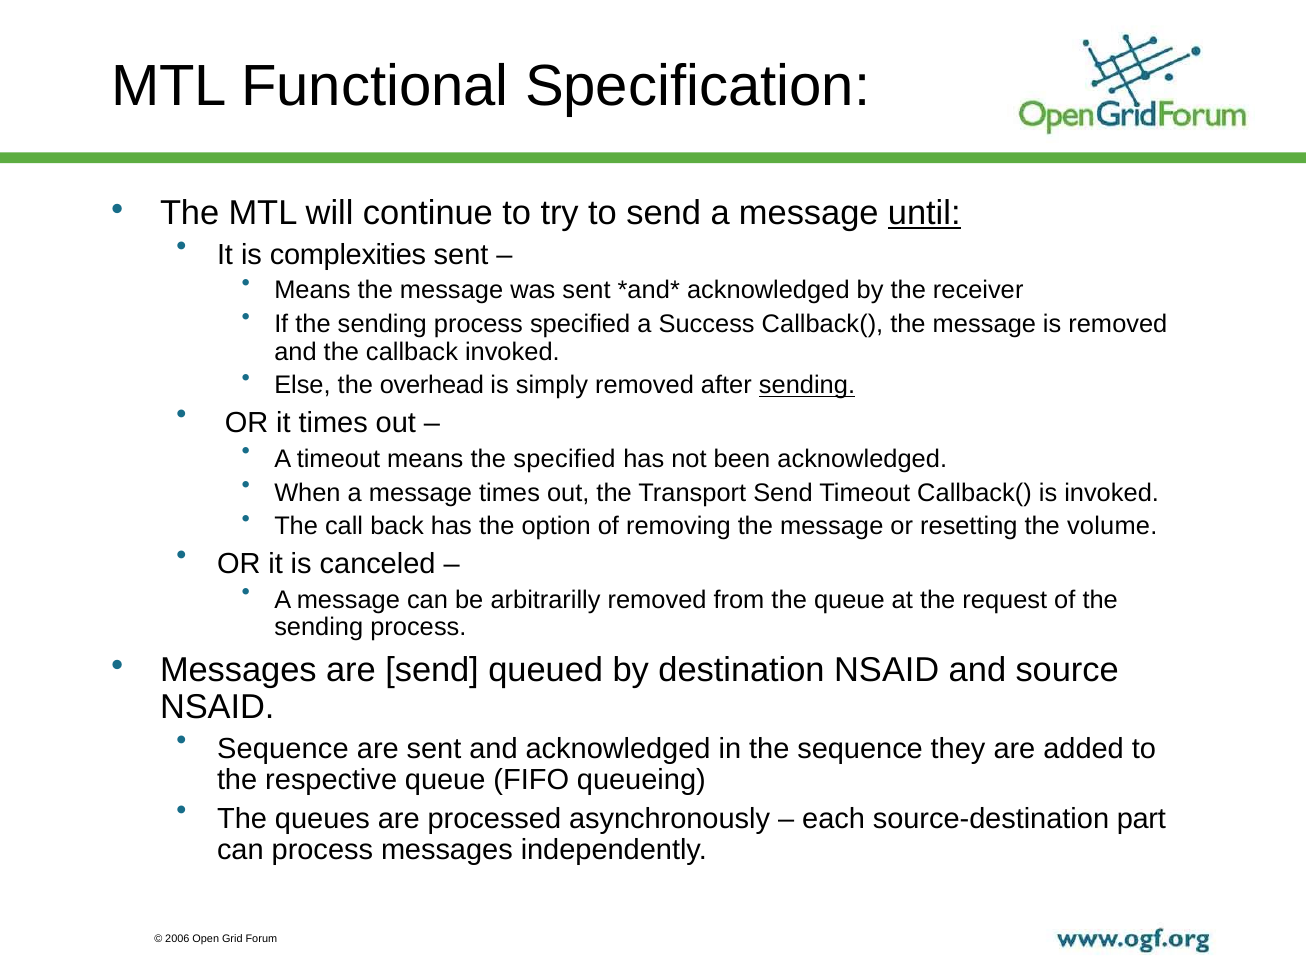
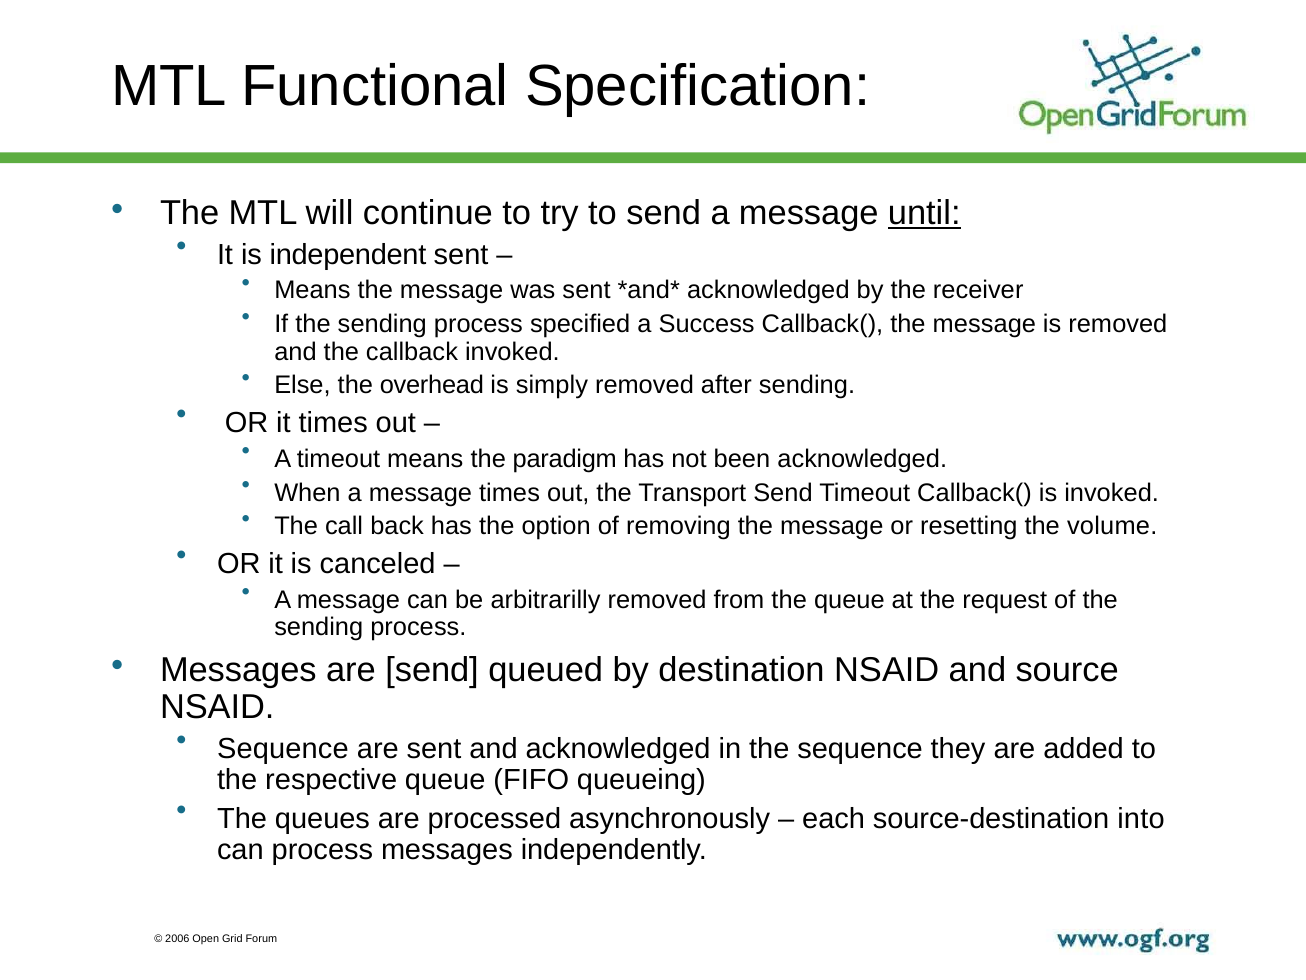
complexities: complexities -> independent (348, 255)
sending underline: present -> none (807, 385)
the specified: specified -> paradigm (565, 458)
part: part -> into (1141, 819)
